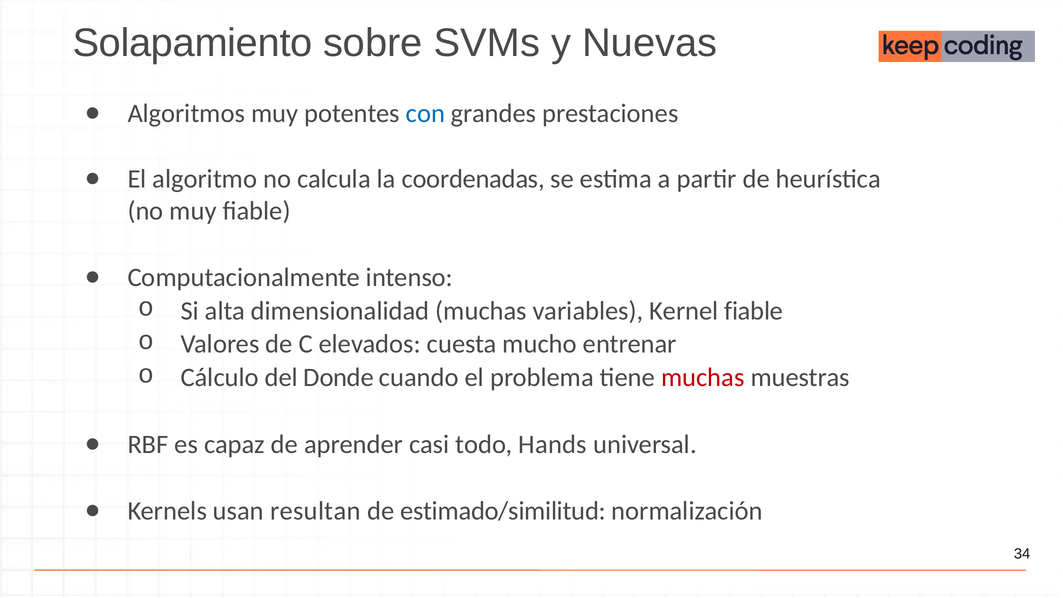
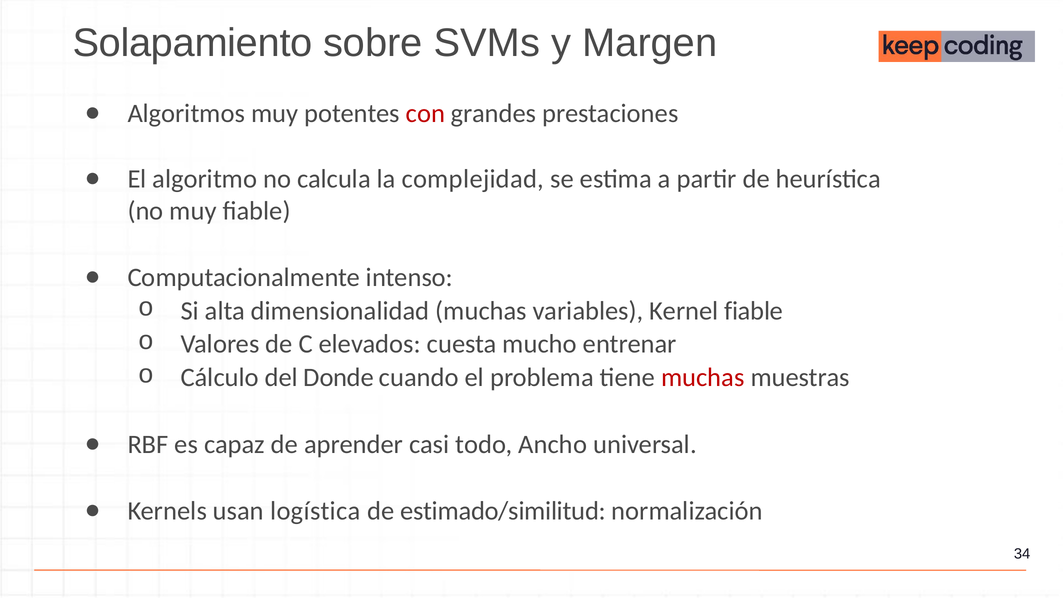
Nuevas: Nuevas -> Margen (650, 43)
con colour: blue -> red (425, 114)
coordenadas: coordenadas -> complejidad (473, 179)
Hands: Hands -> Ancho (553, 444)
resultan: resultan -> logística (315, 511)
